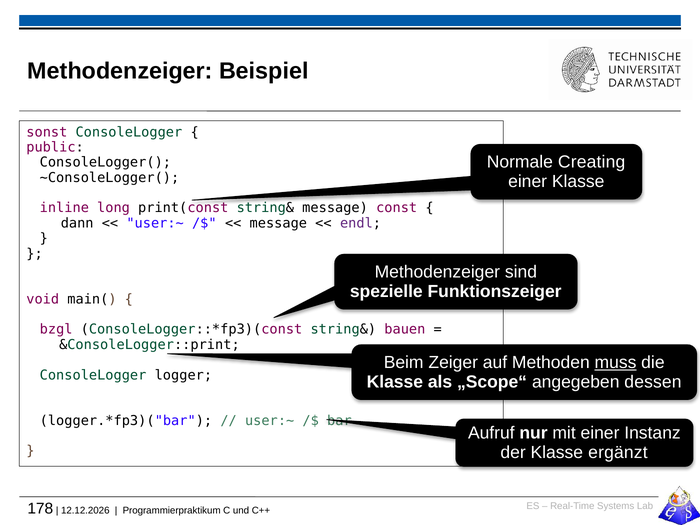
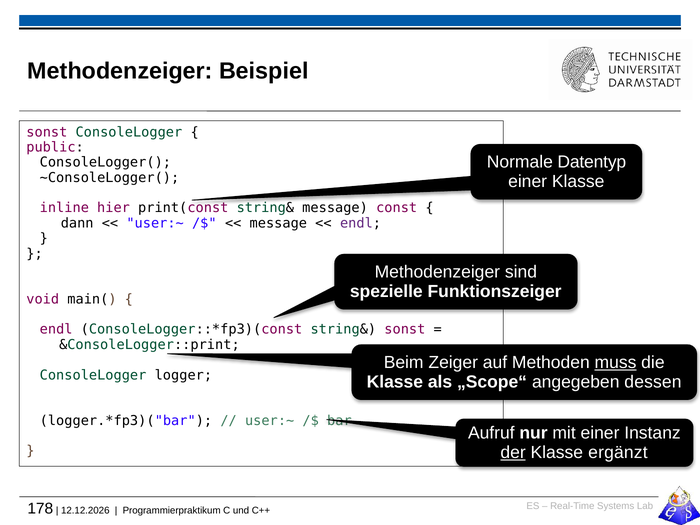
Creating: Creating -> Datentyp (592, 162)
long: long -> hier (114, 208)
bzgl: bzgl -> endl (56, 329)
string& bauen: bauen -> sonst (405, 329)
der underline: none -> present (513, 453)
